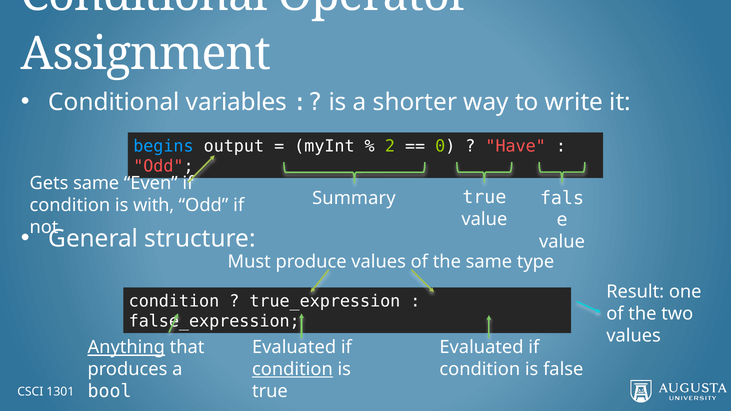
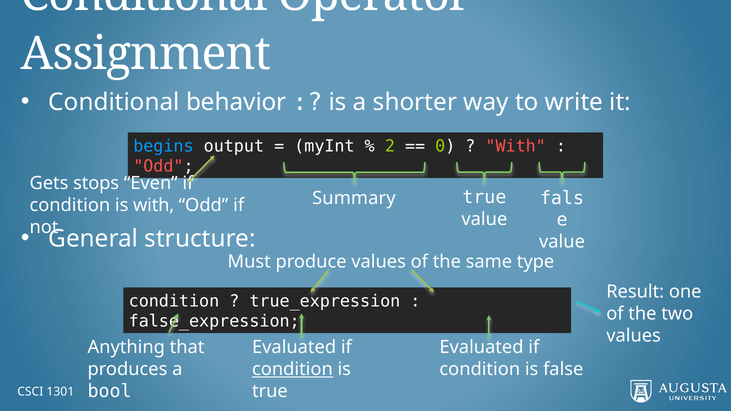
variables: variables -> behavior (236, 102)
Have: Have -> With (516, 146)
Gets same: same -> stops (96, 183)
Anything underline: present -> none (126, 348)
